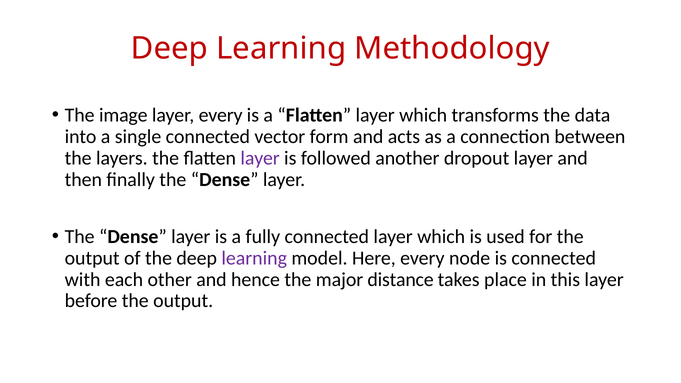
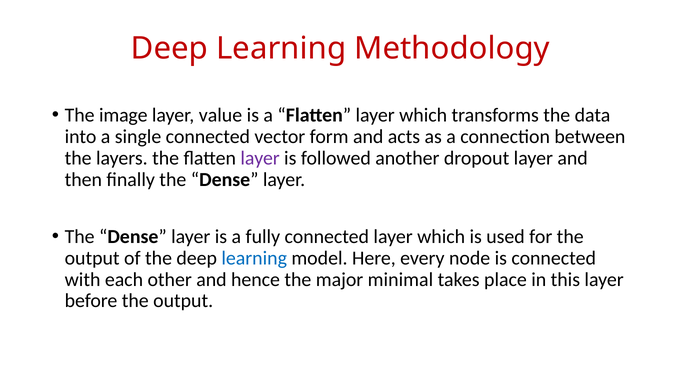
layer every: every -> value (220, 115)
learning colour: purple -> blue (254, 258)
distance: distance -> minimal (400, 280)
